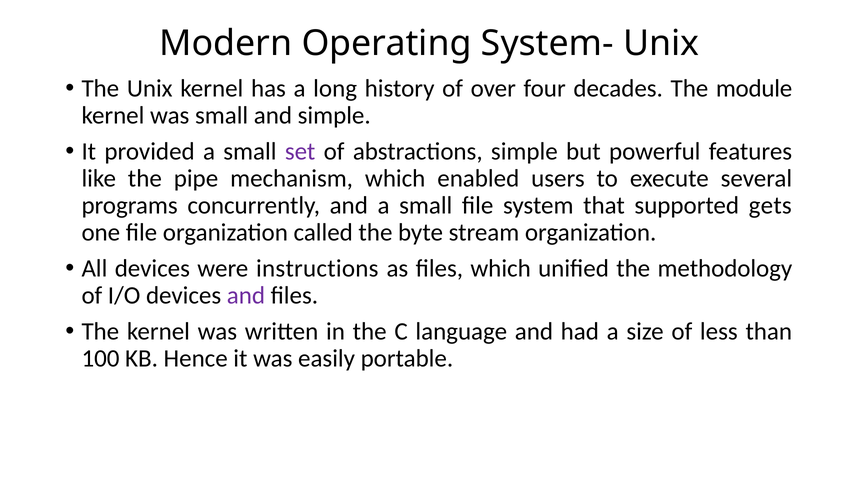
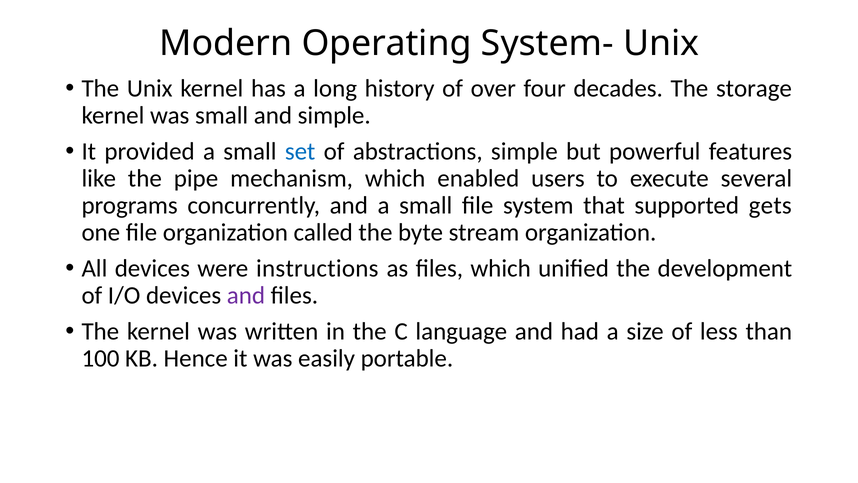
module: module -> storage (754, 88)
set colour: purple -> blue (300, 151)
methodology: methodology -> development (725, 268)
